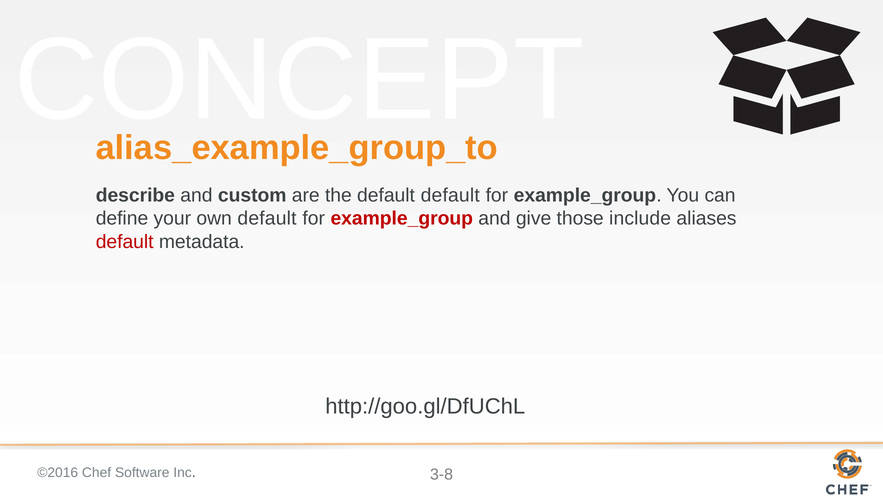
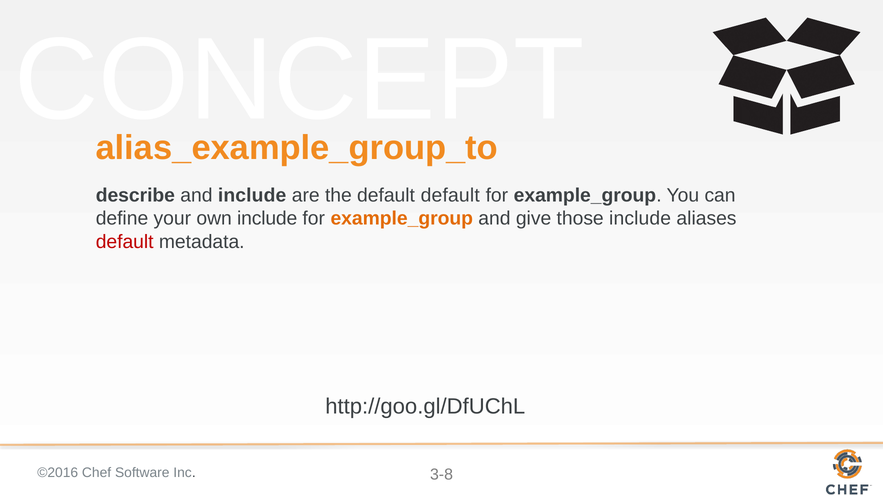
and custom: custom -> include (252, 196)
own default: default -> include (267, 219)
example_group colour: red -> orange (402, 219)
